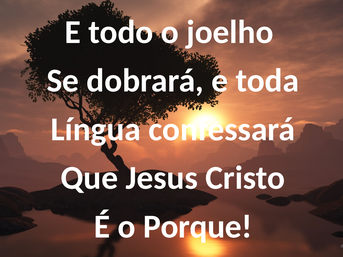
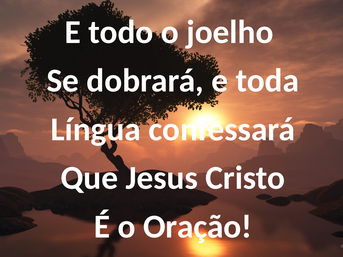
Porque: Porque -> Oração (198, 227)
